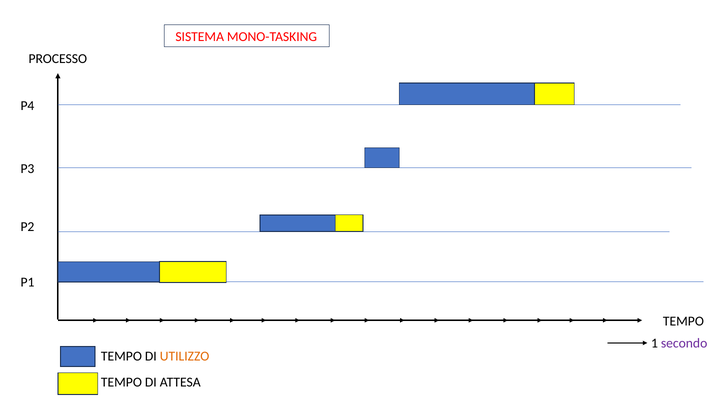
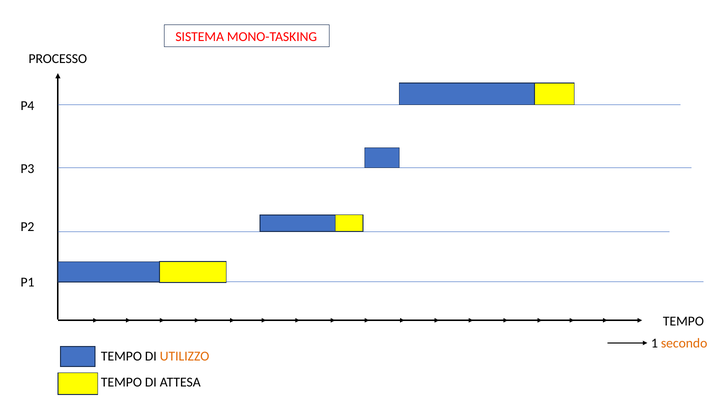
secondo colour: purple -> orange (684, 343)
